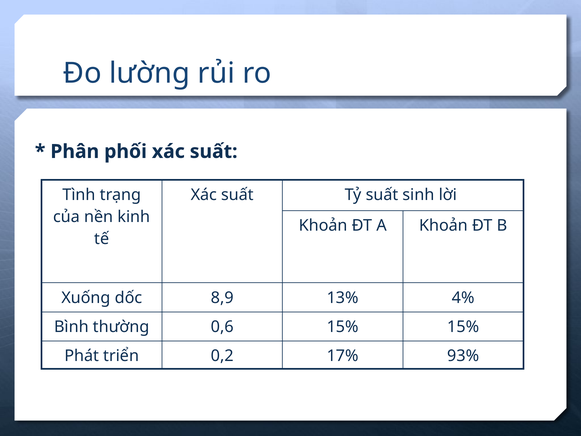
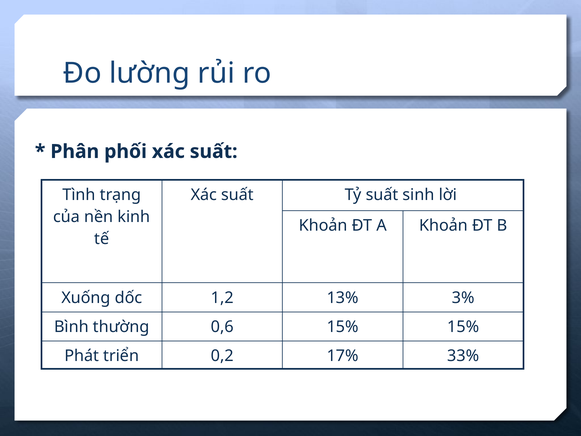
8,9: 8,9 -> 1,2 (222, 298)
4%: 4% -> 3% (463, 298)
93%: 93% -> 33% (463, 356)
